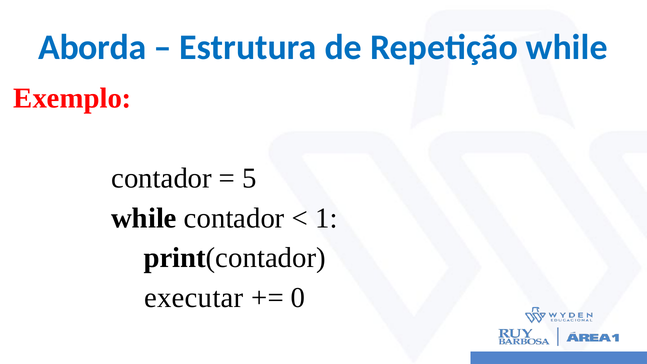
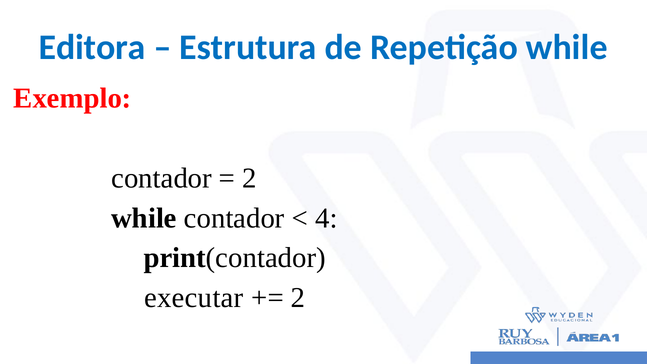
Aborda: Aborda -> Editora (92, 47)
5: 5 -> 2 (250, 178)
1: 1 -> 4 (326, 218)
0: 0 -> 2 (298, 298)
